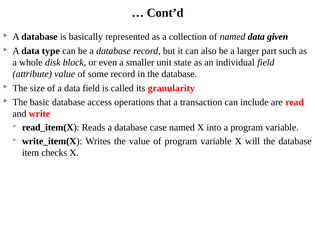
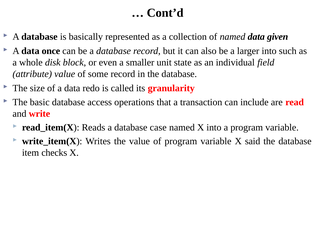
type: type -> once (51, 51)
larger part: part -> into (269, 51)
data field: field -> redo (91, 88)
will: will -> said (253, 141)
